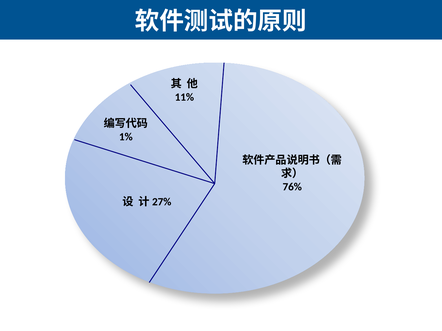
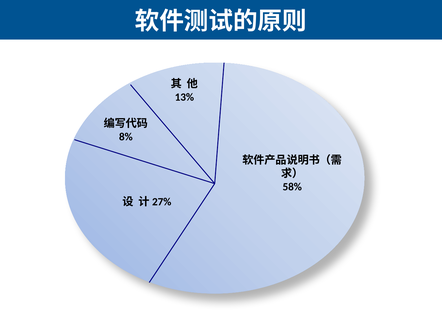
11%: 11% -> 13% (184, 97)
1%: 1% -> 8% (126, 137)
76%: 76% -> 58% (292, 187)
